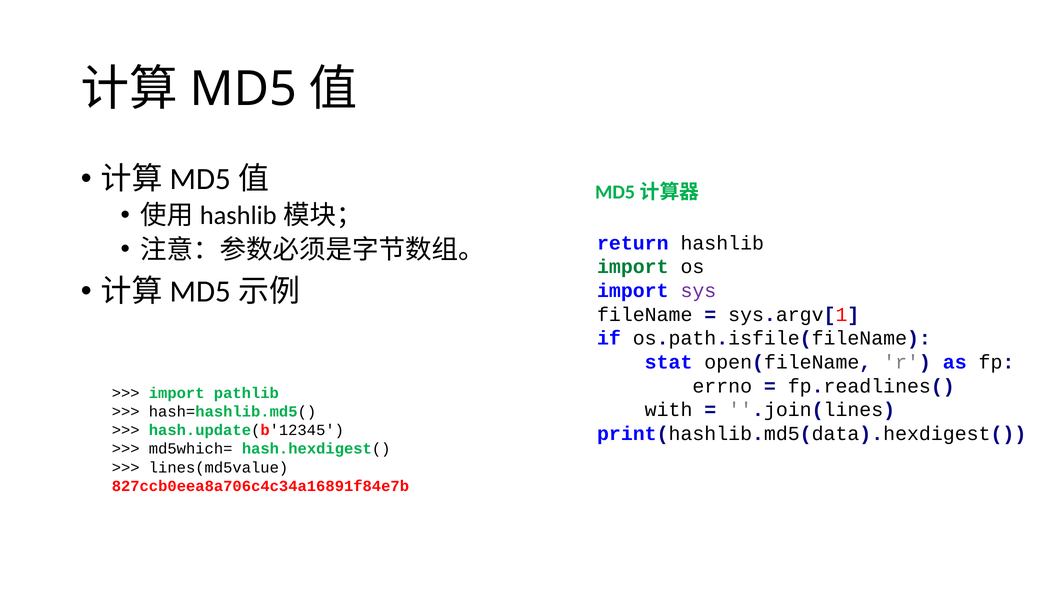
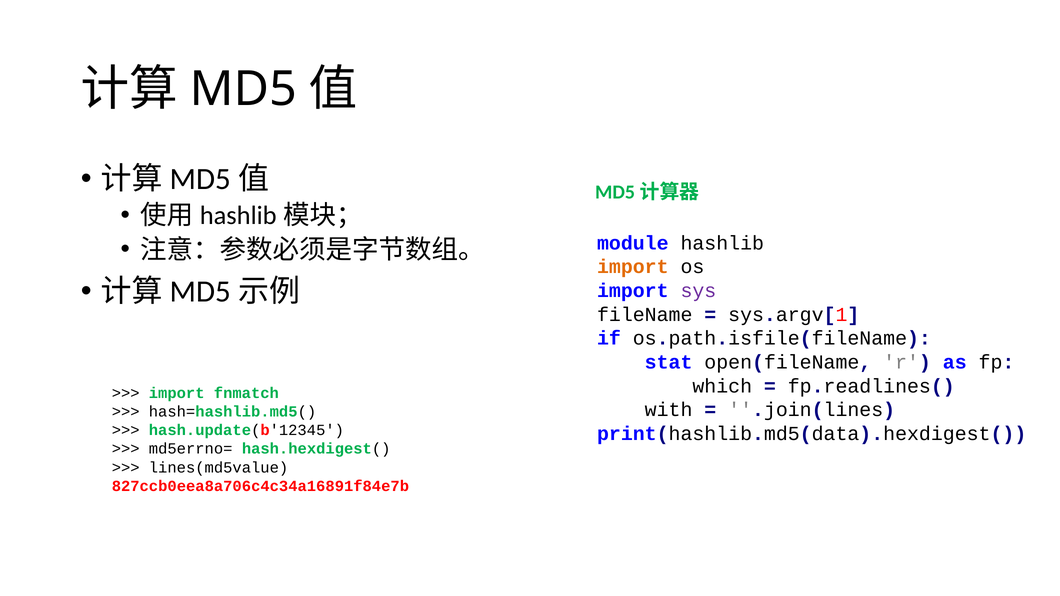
return: return -> module (633, 243)
import colour: green -> orange (633, 267)
errno: errno -> which (722, 386)
pathlib: pathlib -> fnmatch (246, 393)
md5which=: md5which= -> md5errno= (191, 449)
